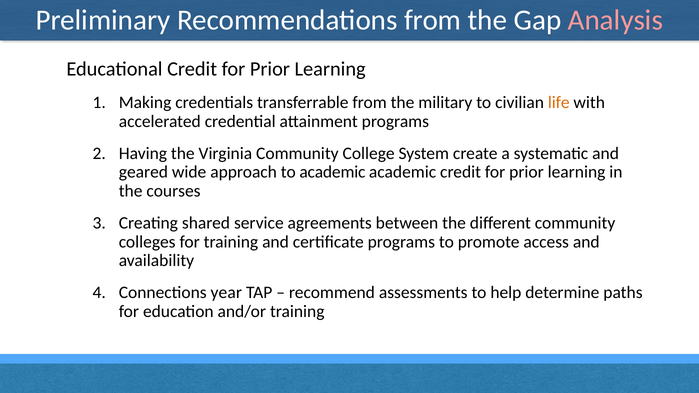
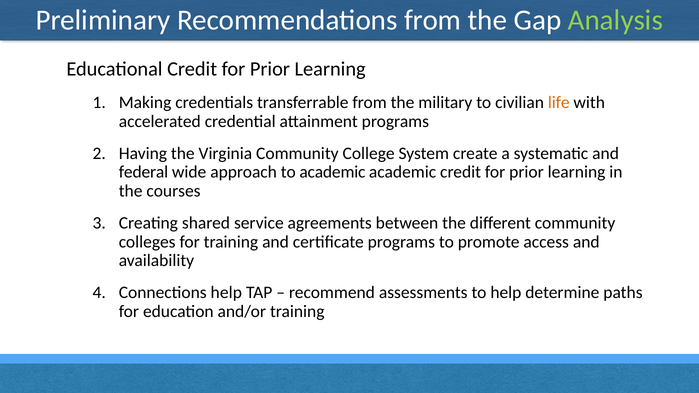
Analysis colour: pink -> light green (615, 20)
geared: geared -> federal (143, 172)
Connections year: year -> help (226, 293)
